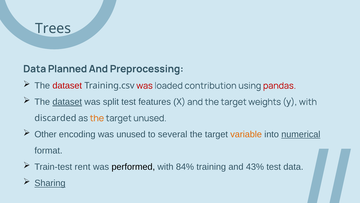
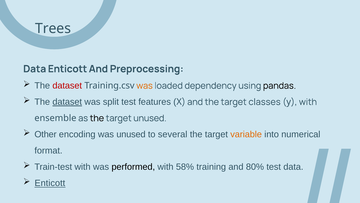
Data Planned: Planned -> Enticott (68, 69)
was colour: red -> orange (145, 86)
contribution: contribution -> dependency (211, 86)
pandas colour: red -> black (279, 86)
weights: weights -> classes (265, 102)
discarded: discarded -> ensemble (55, 118)
the colour: orange -> black (97, 118)
numerical underline: present -> none (301, 134)
Train-test rent: rent -> with (83, 167)
84%: 84% -> 58% (185, 167)
43%: 43% -> 80% (255, 167)
Sharing: Sharing -> Enticott (50, 183)
